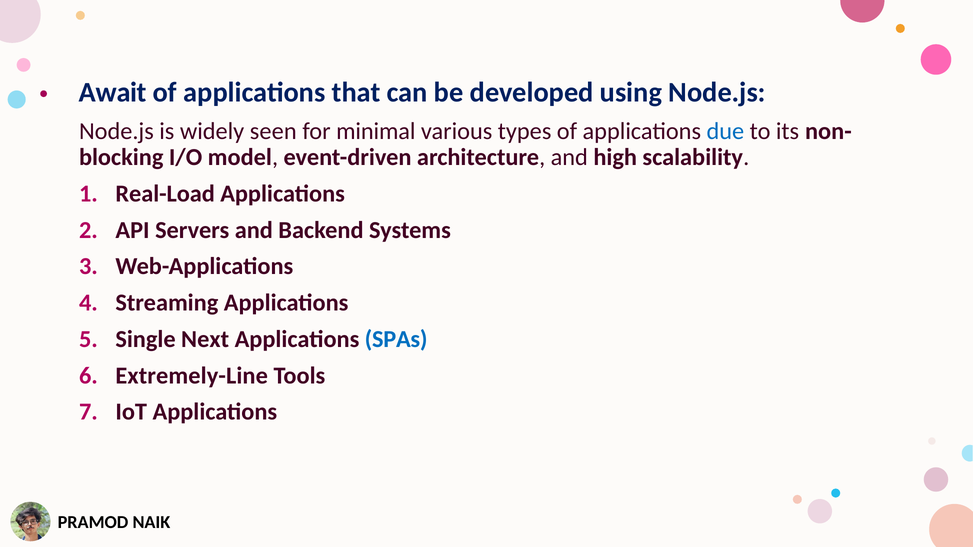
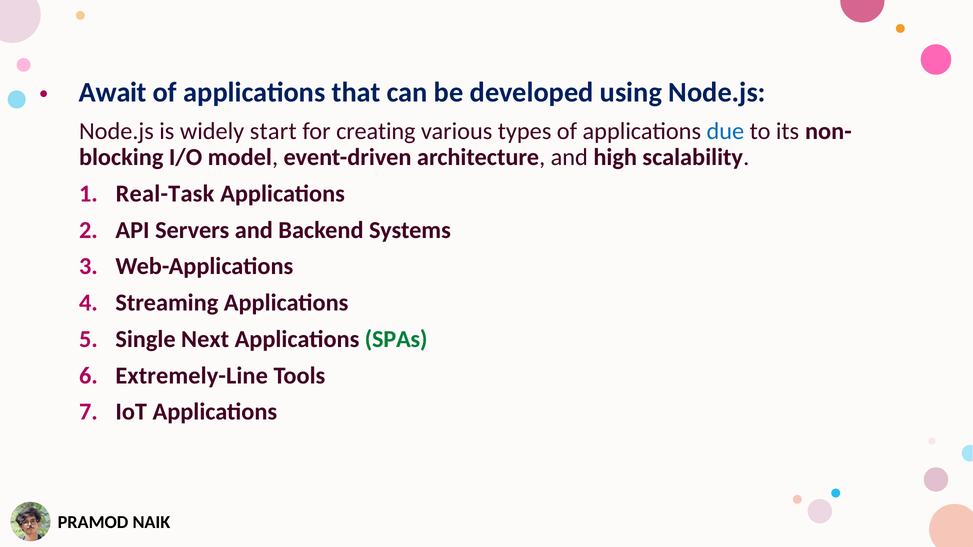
seen: seen -> start (273, 131)
minimal: minimal -> creating (376, 131)
Real-Load: Real-Load -> Real-Task (165, 194)
SPAs colour: blue -> green (396, 339)
